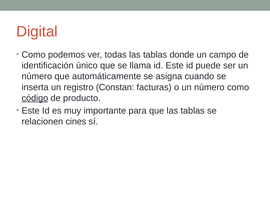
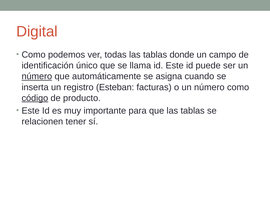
número underline: none -> present (37, 76)
Constan: Constan -> Esteban (115, 87)
cines: cines -> tener (76, 121)
